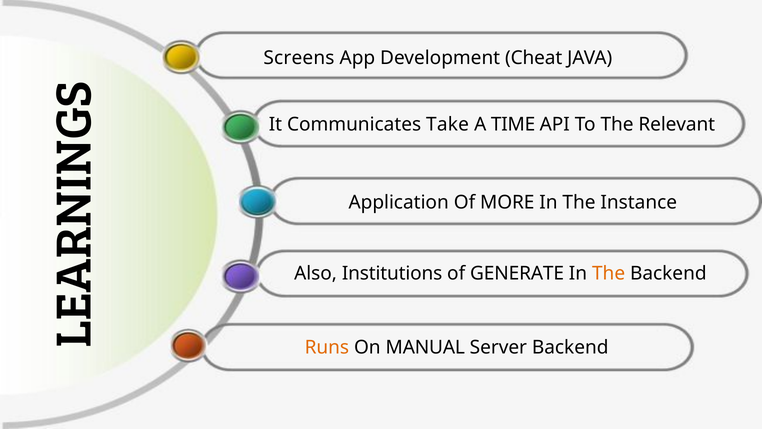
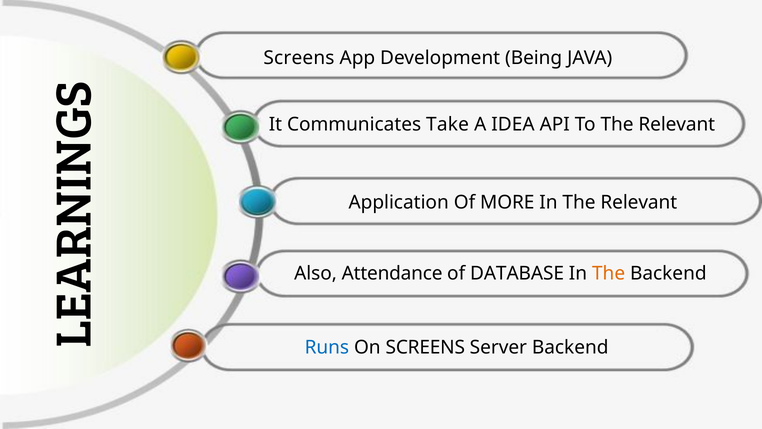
Cheat: Cheat -> Being (534, 58)
TIME: TIME -> IDEA (513, 125)
In The Instance: Instance -> Relevant (639, 202)
Institutions: Institutions -> Attendance (392, 273)
GENERATE: GENERATE -> DATABASE (517, 273)
Runs colour: orange -> blue (327, 347)
On MANUAL: MANUAL -> SCREENS (425, 347)
